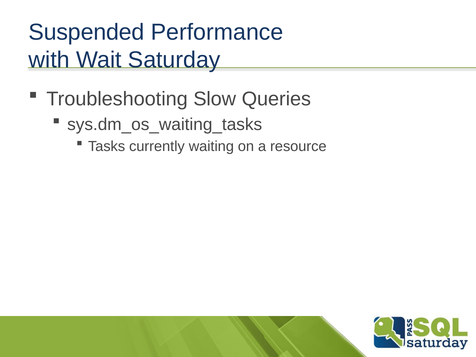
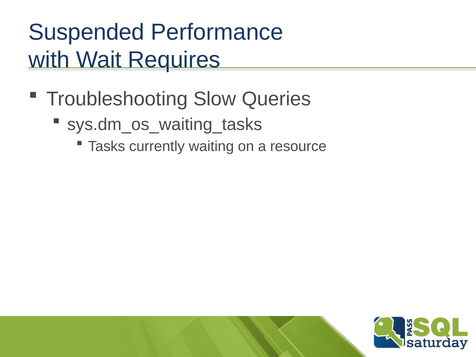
Saturday: Saturday -> Requires (174, 60)
